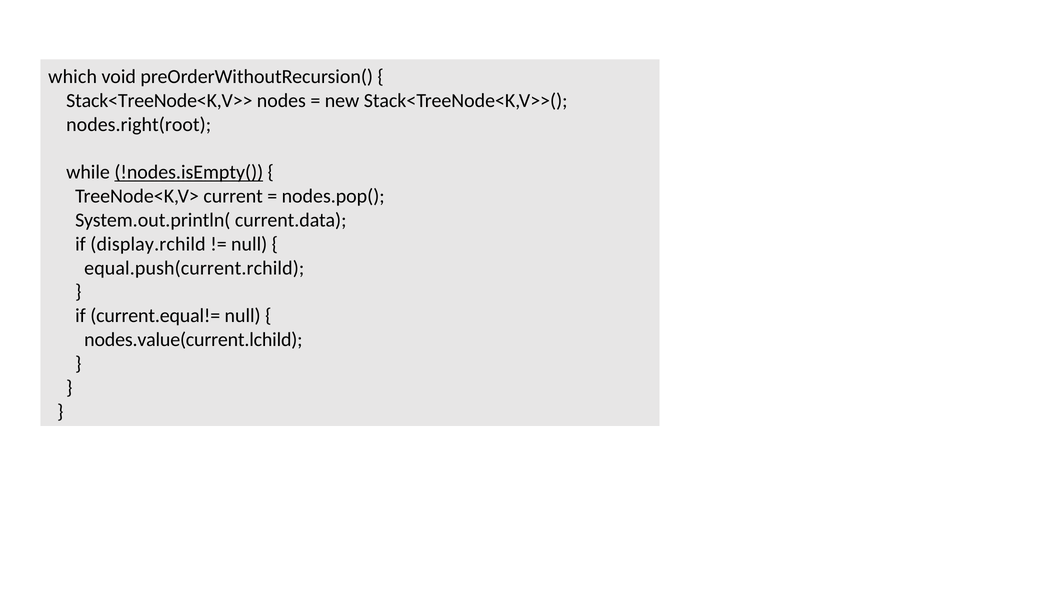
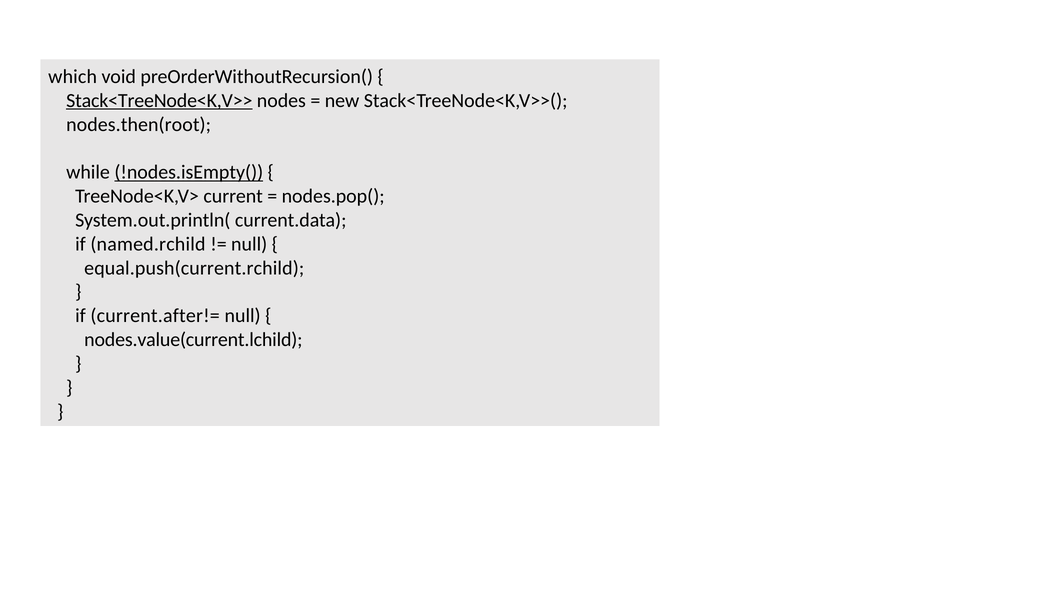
Stack<TreeNode<K,V>> underline: none -> present (159, 101)
nodes.right(root: nodes.right(root -> nodes.then(root (139, 124)
display.rchild: display.rchild -> named.rchild (148, 244)
current.equal!=: current.equal!= -> current.after!= (155, 316)
